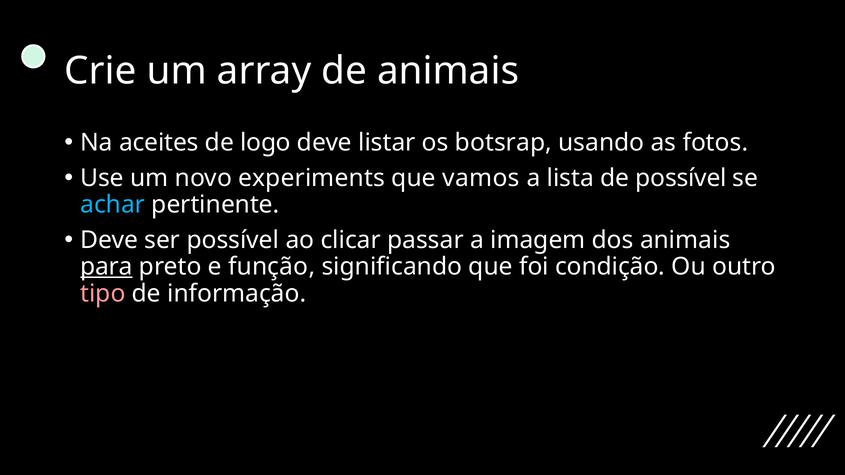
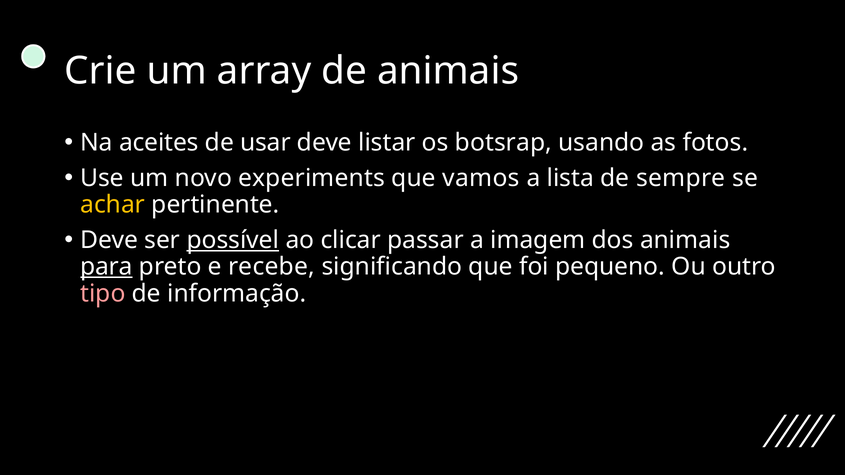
logo: logo -> usar (266, 143)
de possível: possível -> sempre (681, 178)
achar colour: light blue -> yellow (113, 205)
possível underline: none -> present (233, 240)
função: função -> recebe (272, 267)
condição: condição -> pequeno (610, 267)
